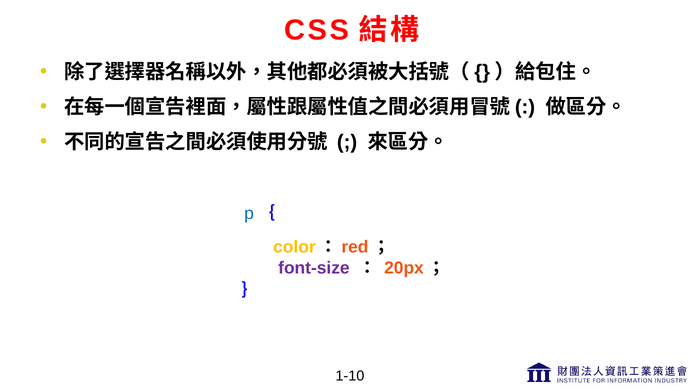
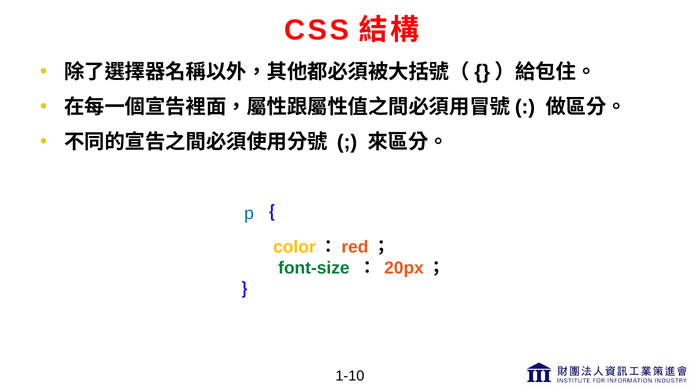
font-size colour: purple -> green (314, 268)
